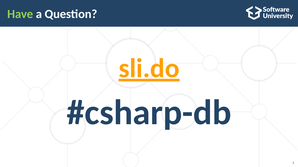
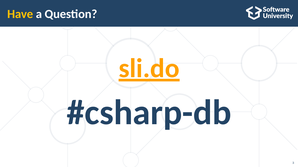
Have colour: light green -> yellow (20, 14)
